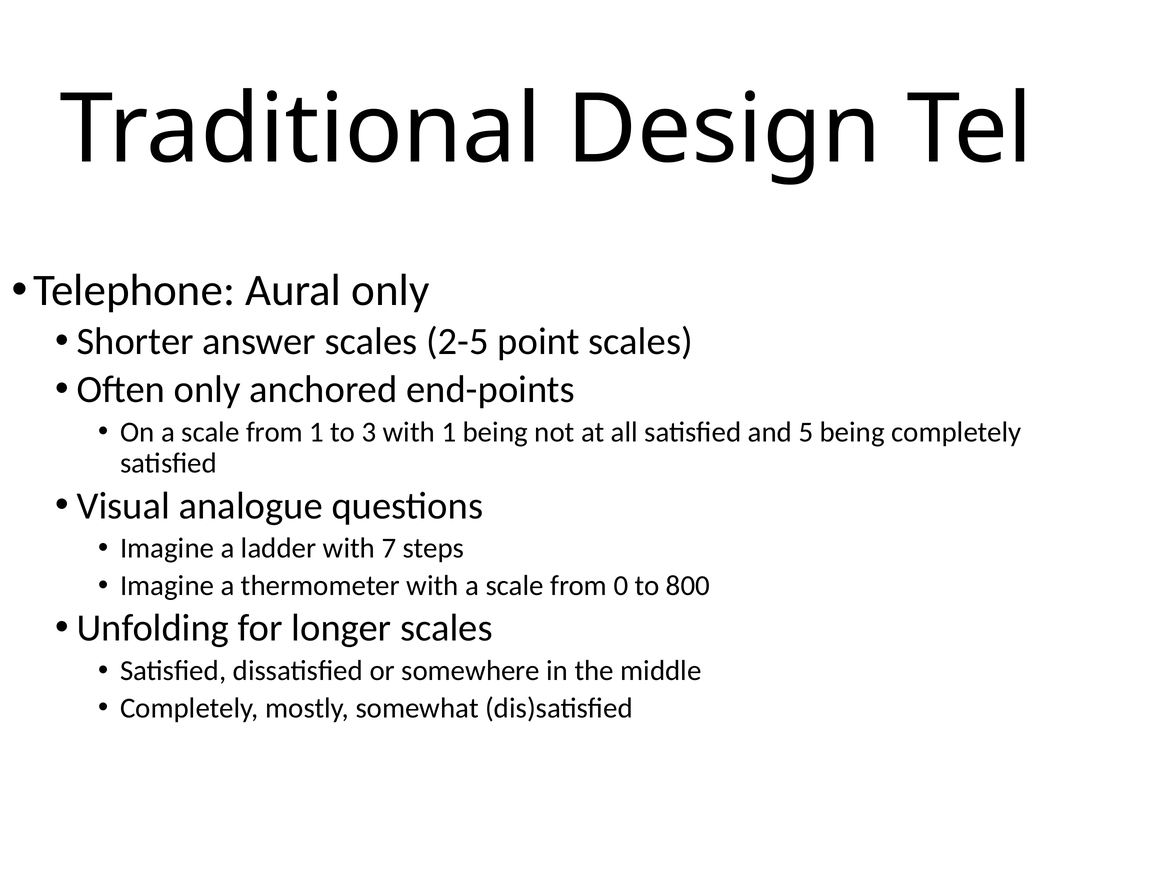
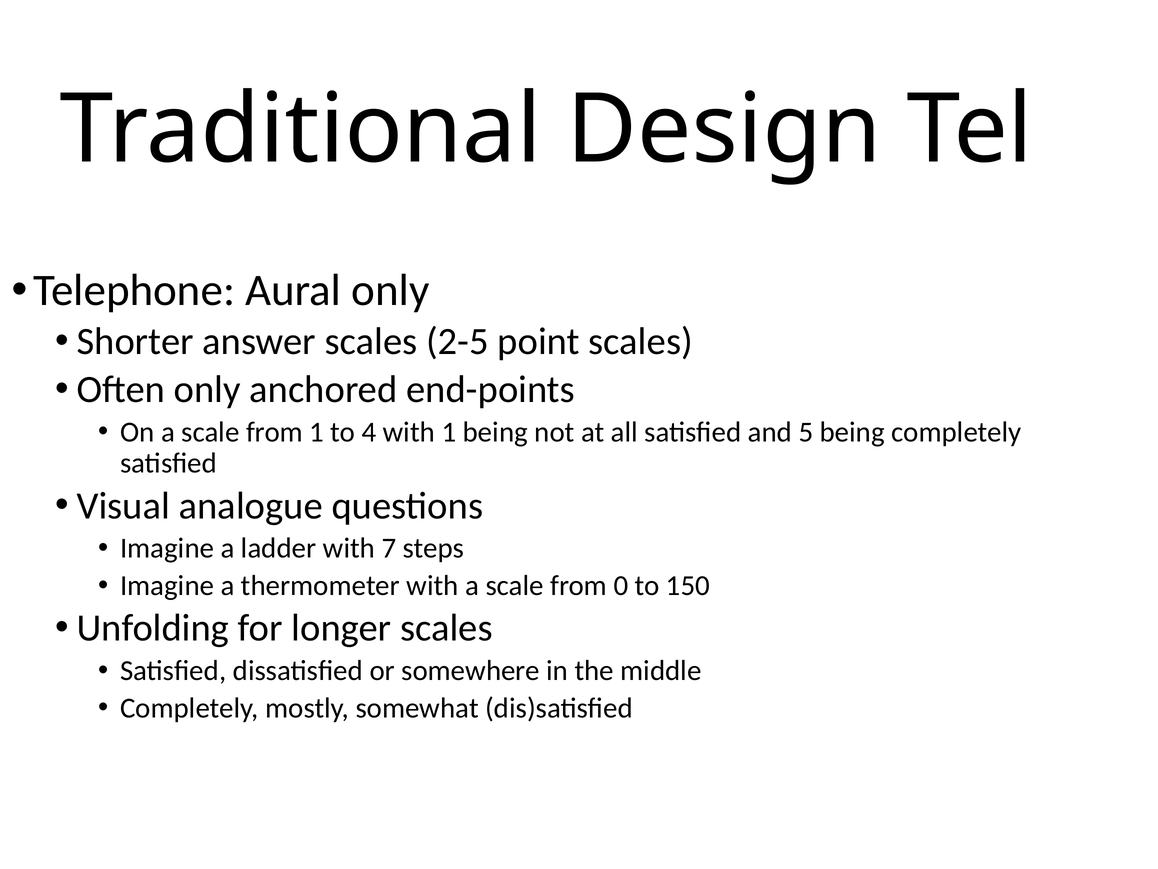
3: 3 -> 4 (369, 432)
800: 800 -> 150 (688, 585)
